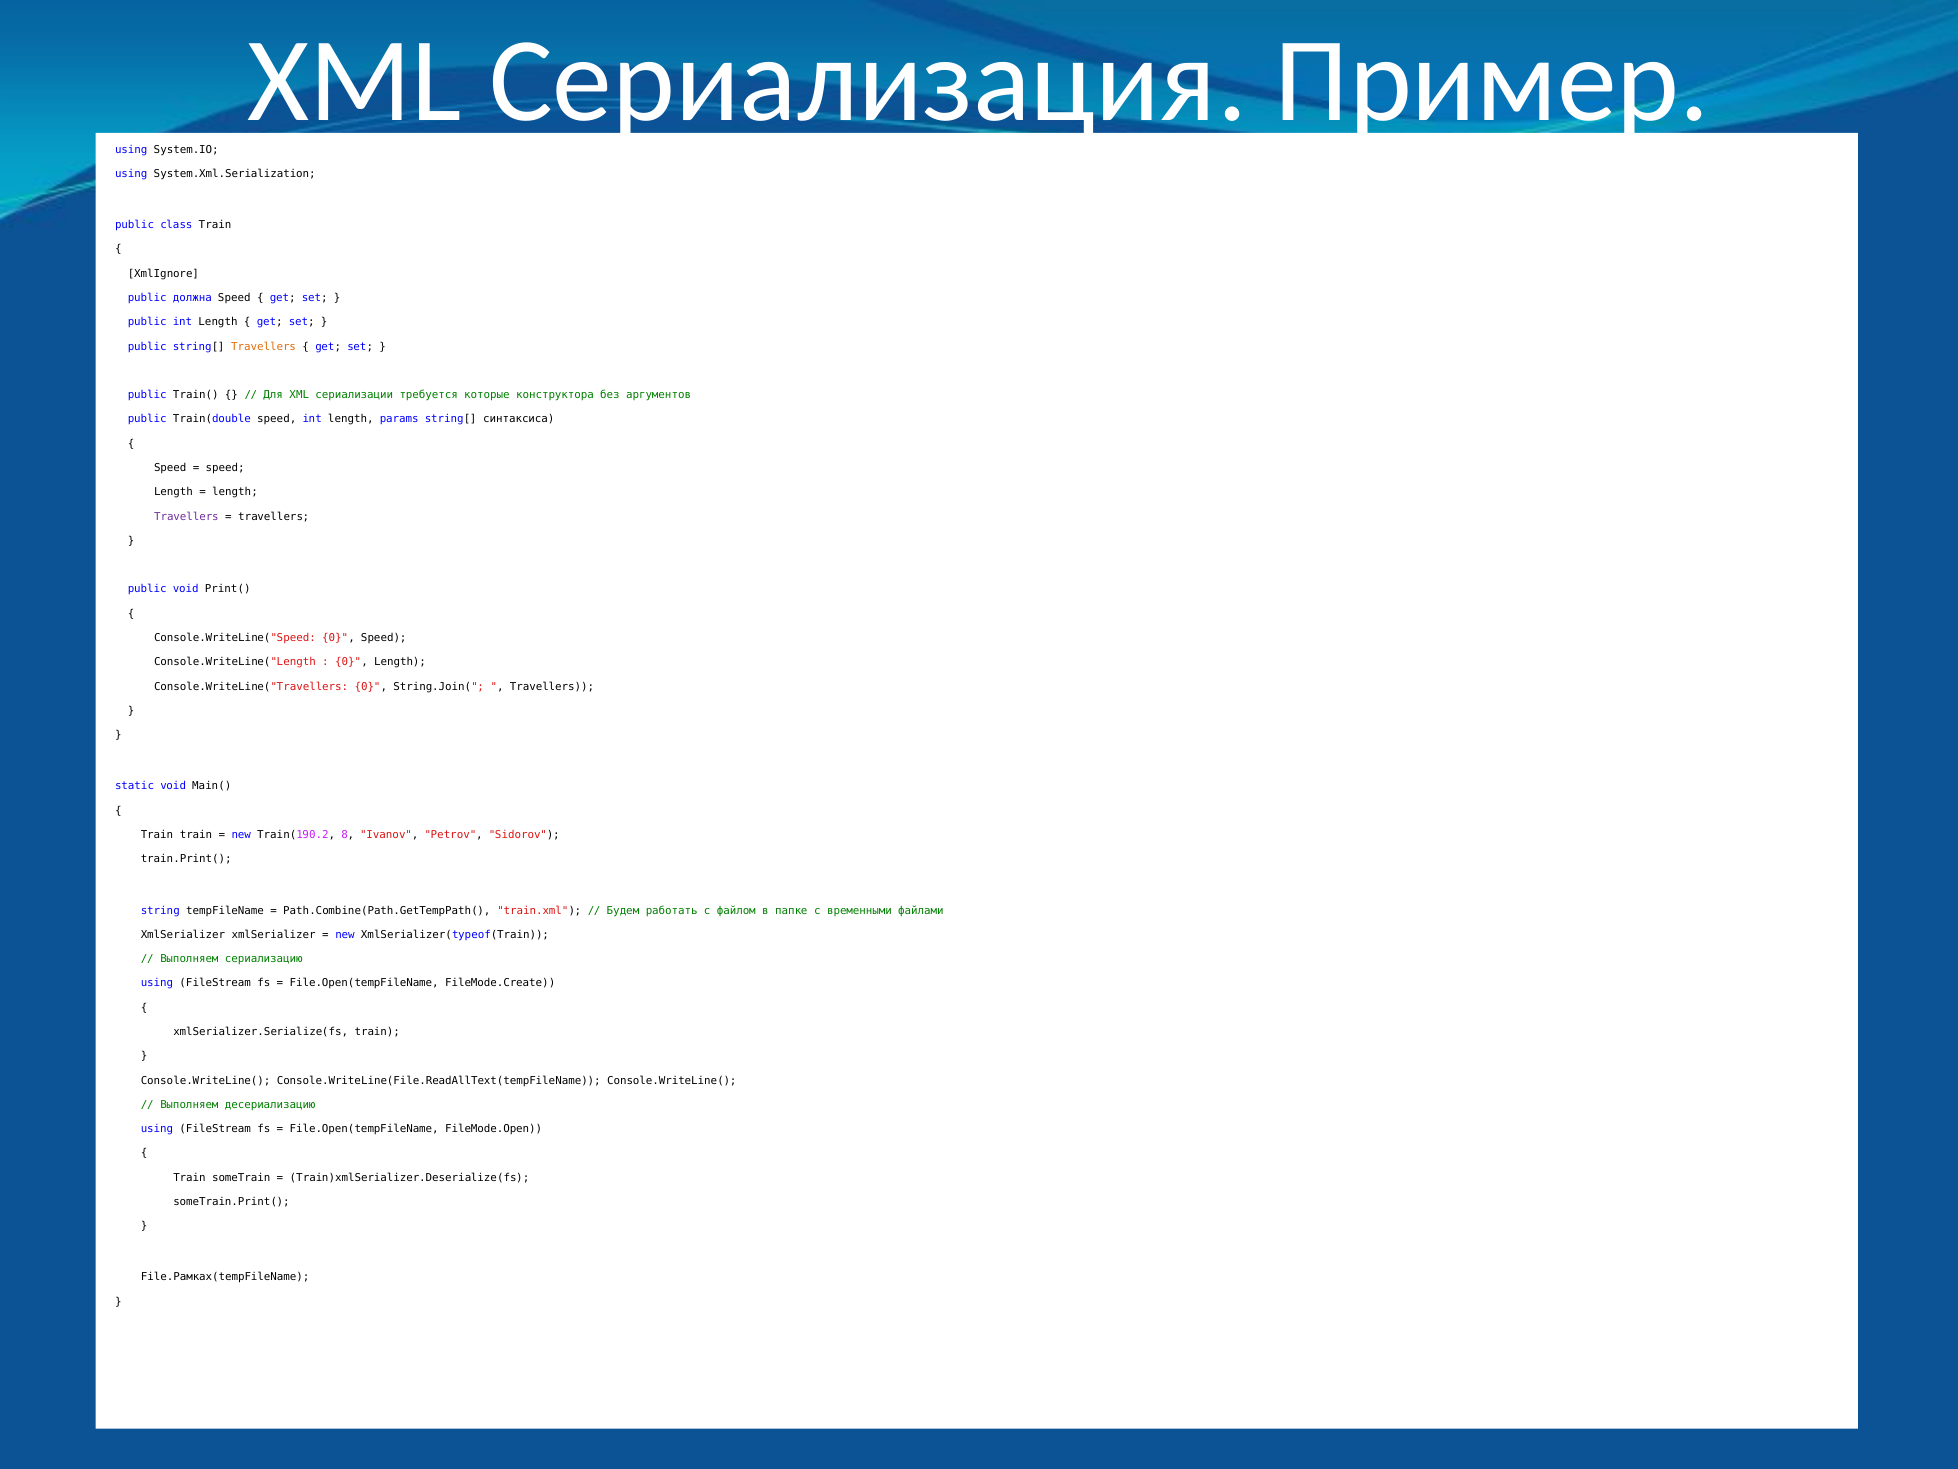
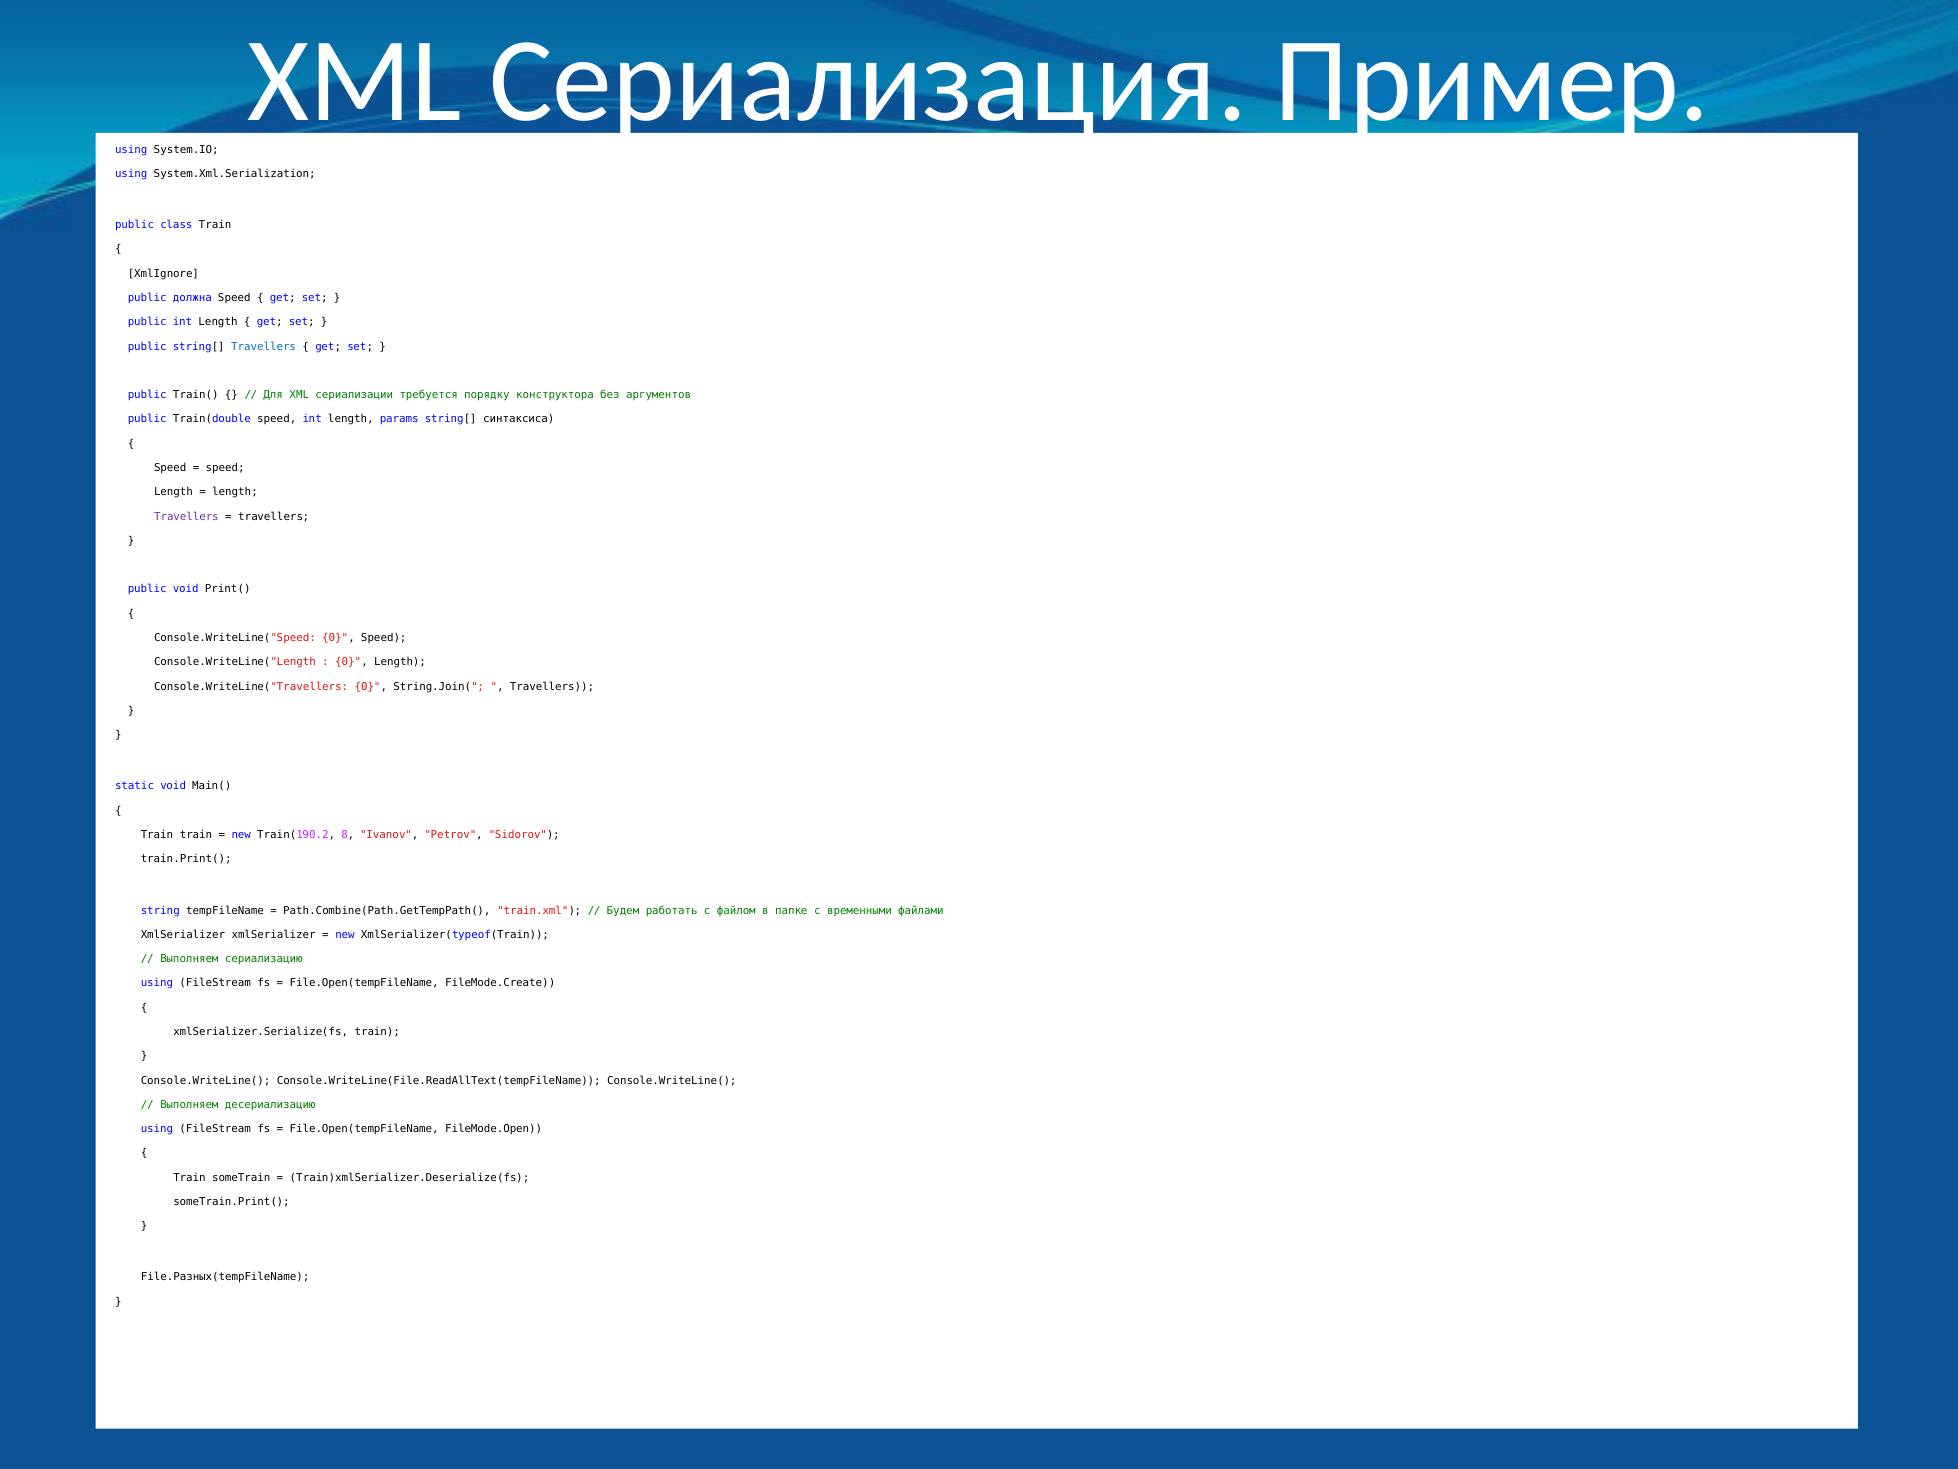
Travellers colour: orange -> blue (264, 346)
которые: которые -> порядку (487, 395)
File.Рамках(tempFileName: File.Рамках(tempFileName -> File.Разных(tempFileName (225, 1277)
